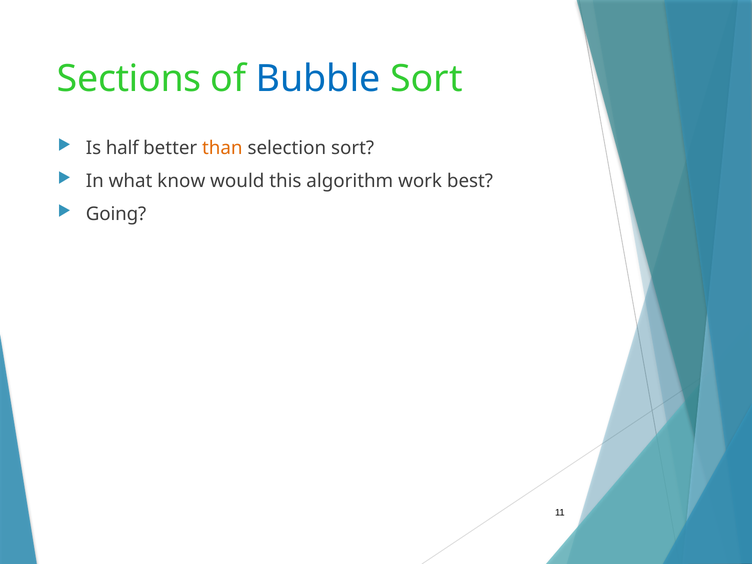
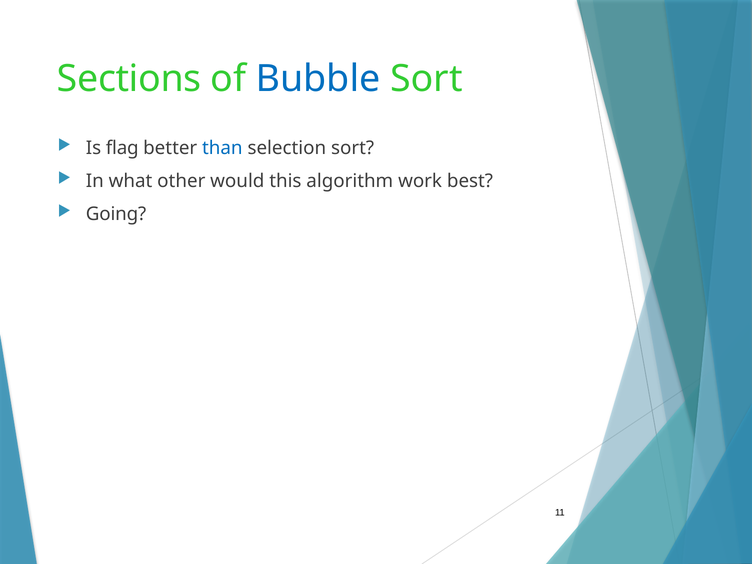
half: half -> flag (122, 148)
than colour: orange -> blue (222, 148)
know: know -> other (181, 181)
